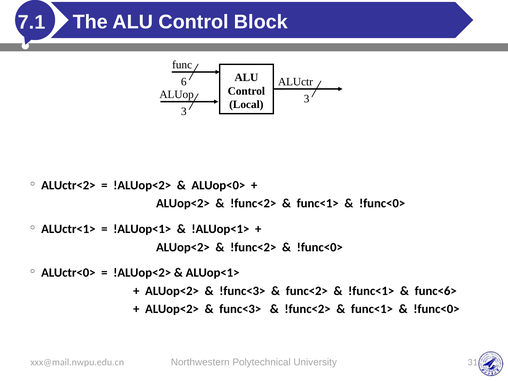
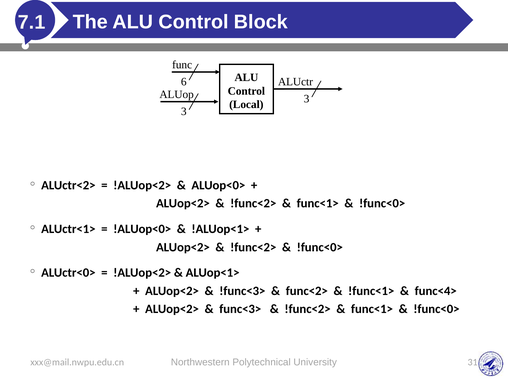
!ALUop<1>: !ALUop<1> -> !ALUop<0> (142, 229)
func<6>: func<6> -> func<4> (436, 291)
